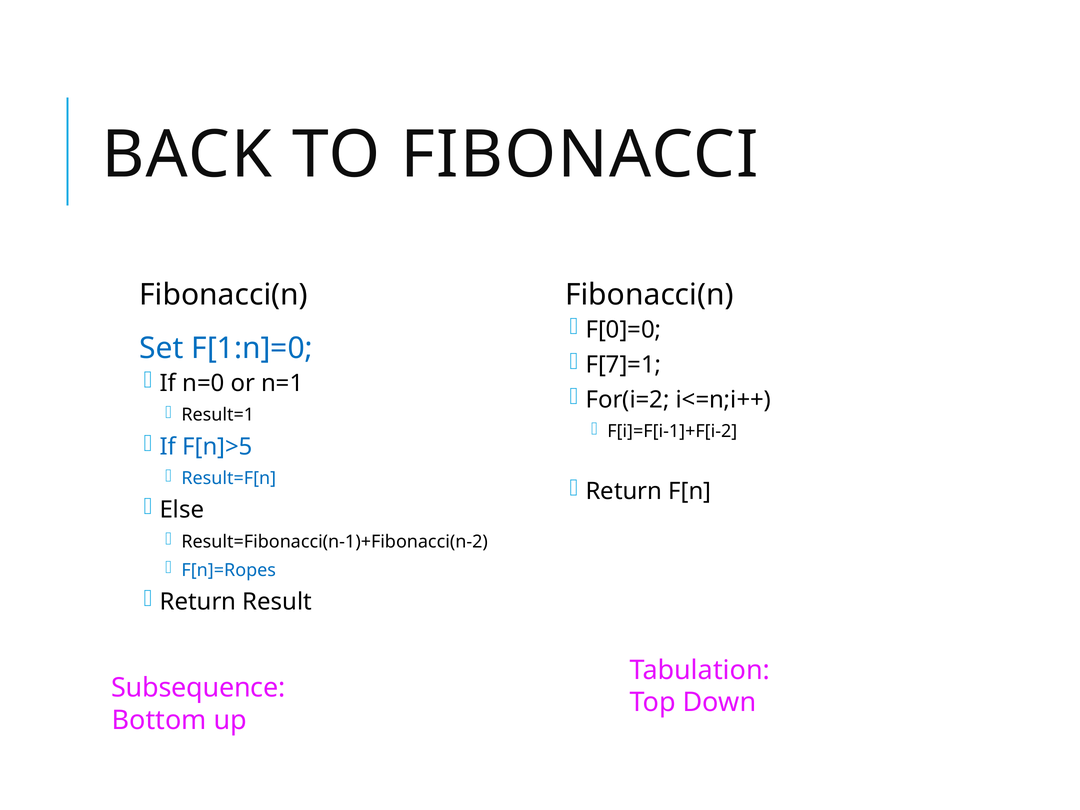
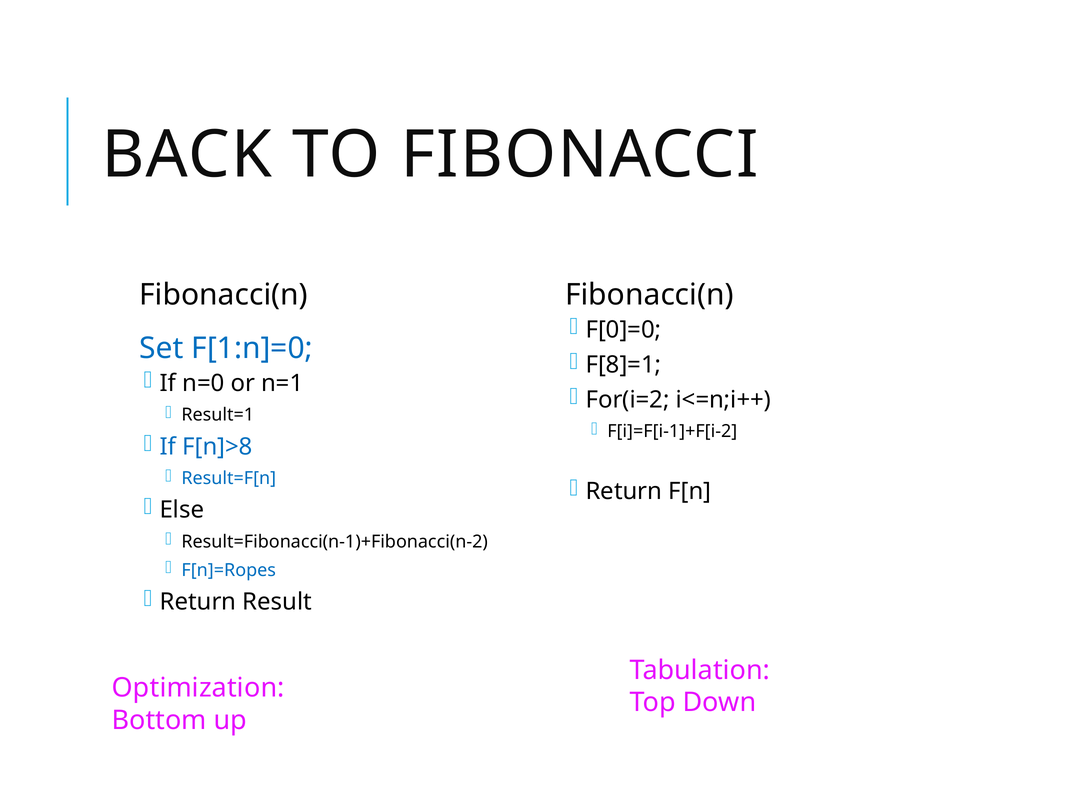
F[7]=1: F[7]=1 -> F[8]=1 (623, 365)
F[n]>5: F[n]>5 -> F[n]>8 (217, 447)
Subsequence: Subsequence -> Optimization (198, 688)
